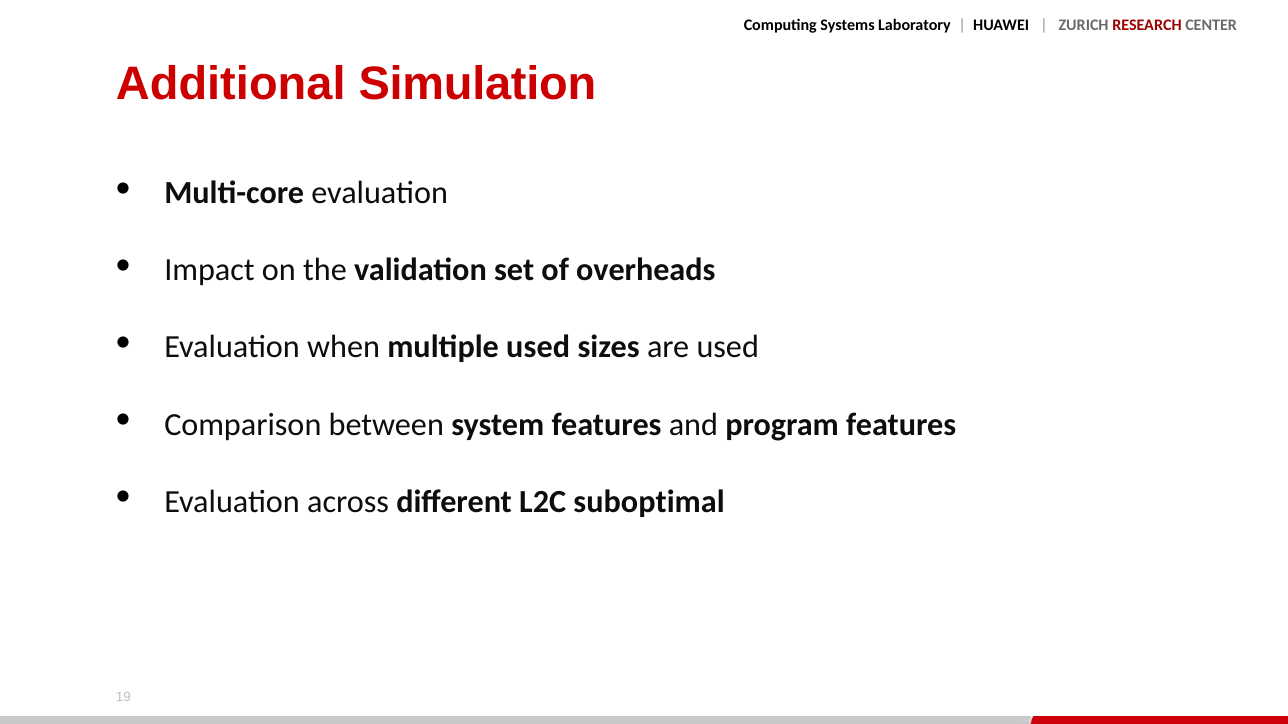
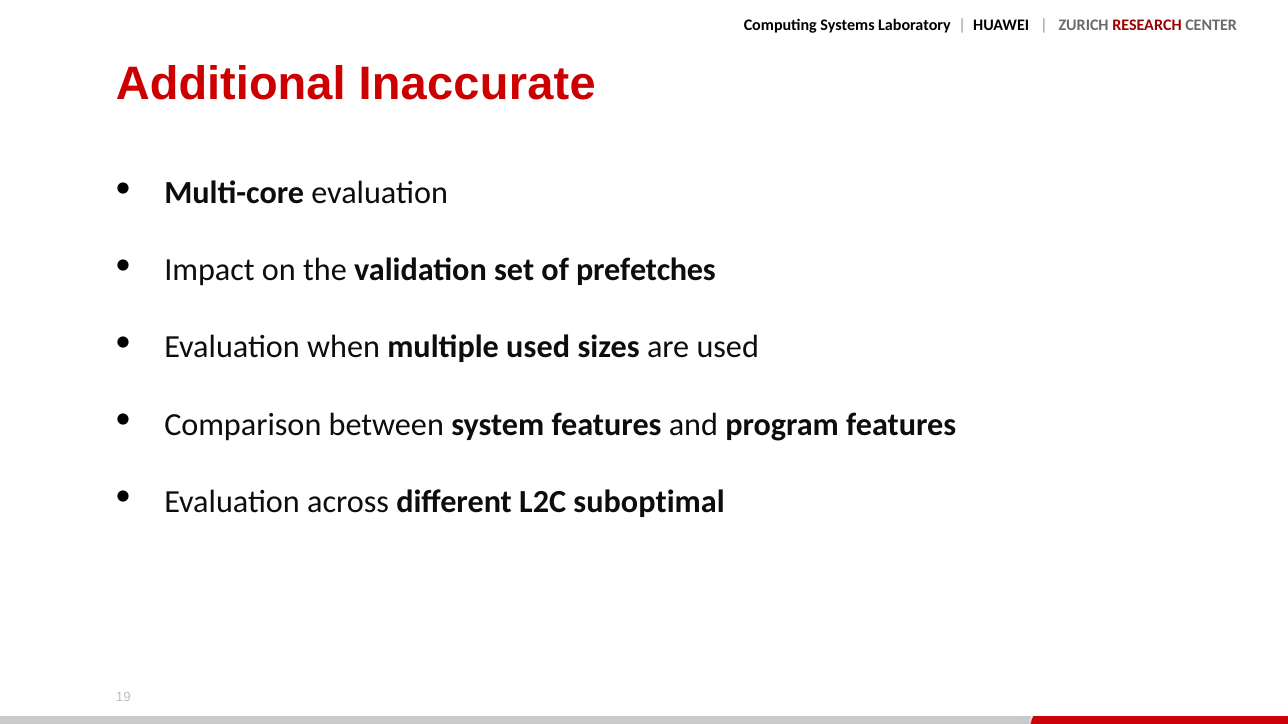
Simulation: Simulation -> Inaccurate (477, 84)
overheads: overheads -> prefetches (646, 270)
